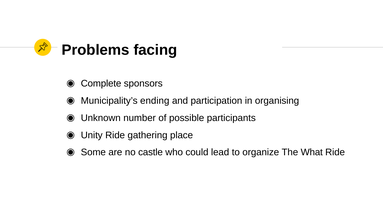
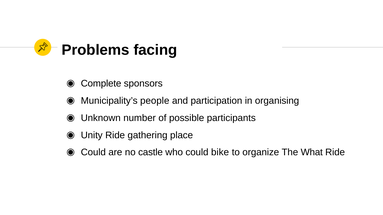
ending: ending -> people (155, 101)
Some: Some -> Could (93, 153)
lead: lead -> bike (220, 153)
